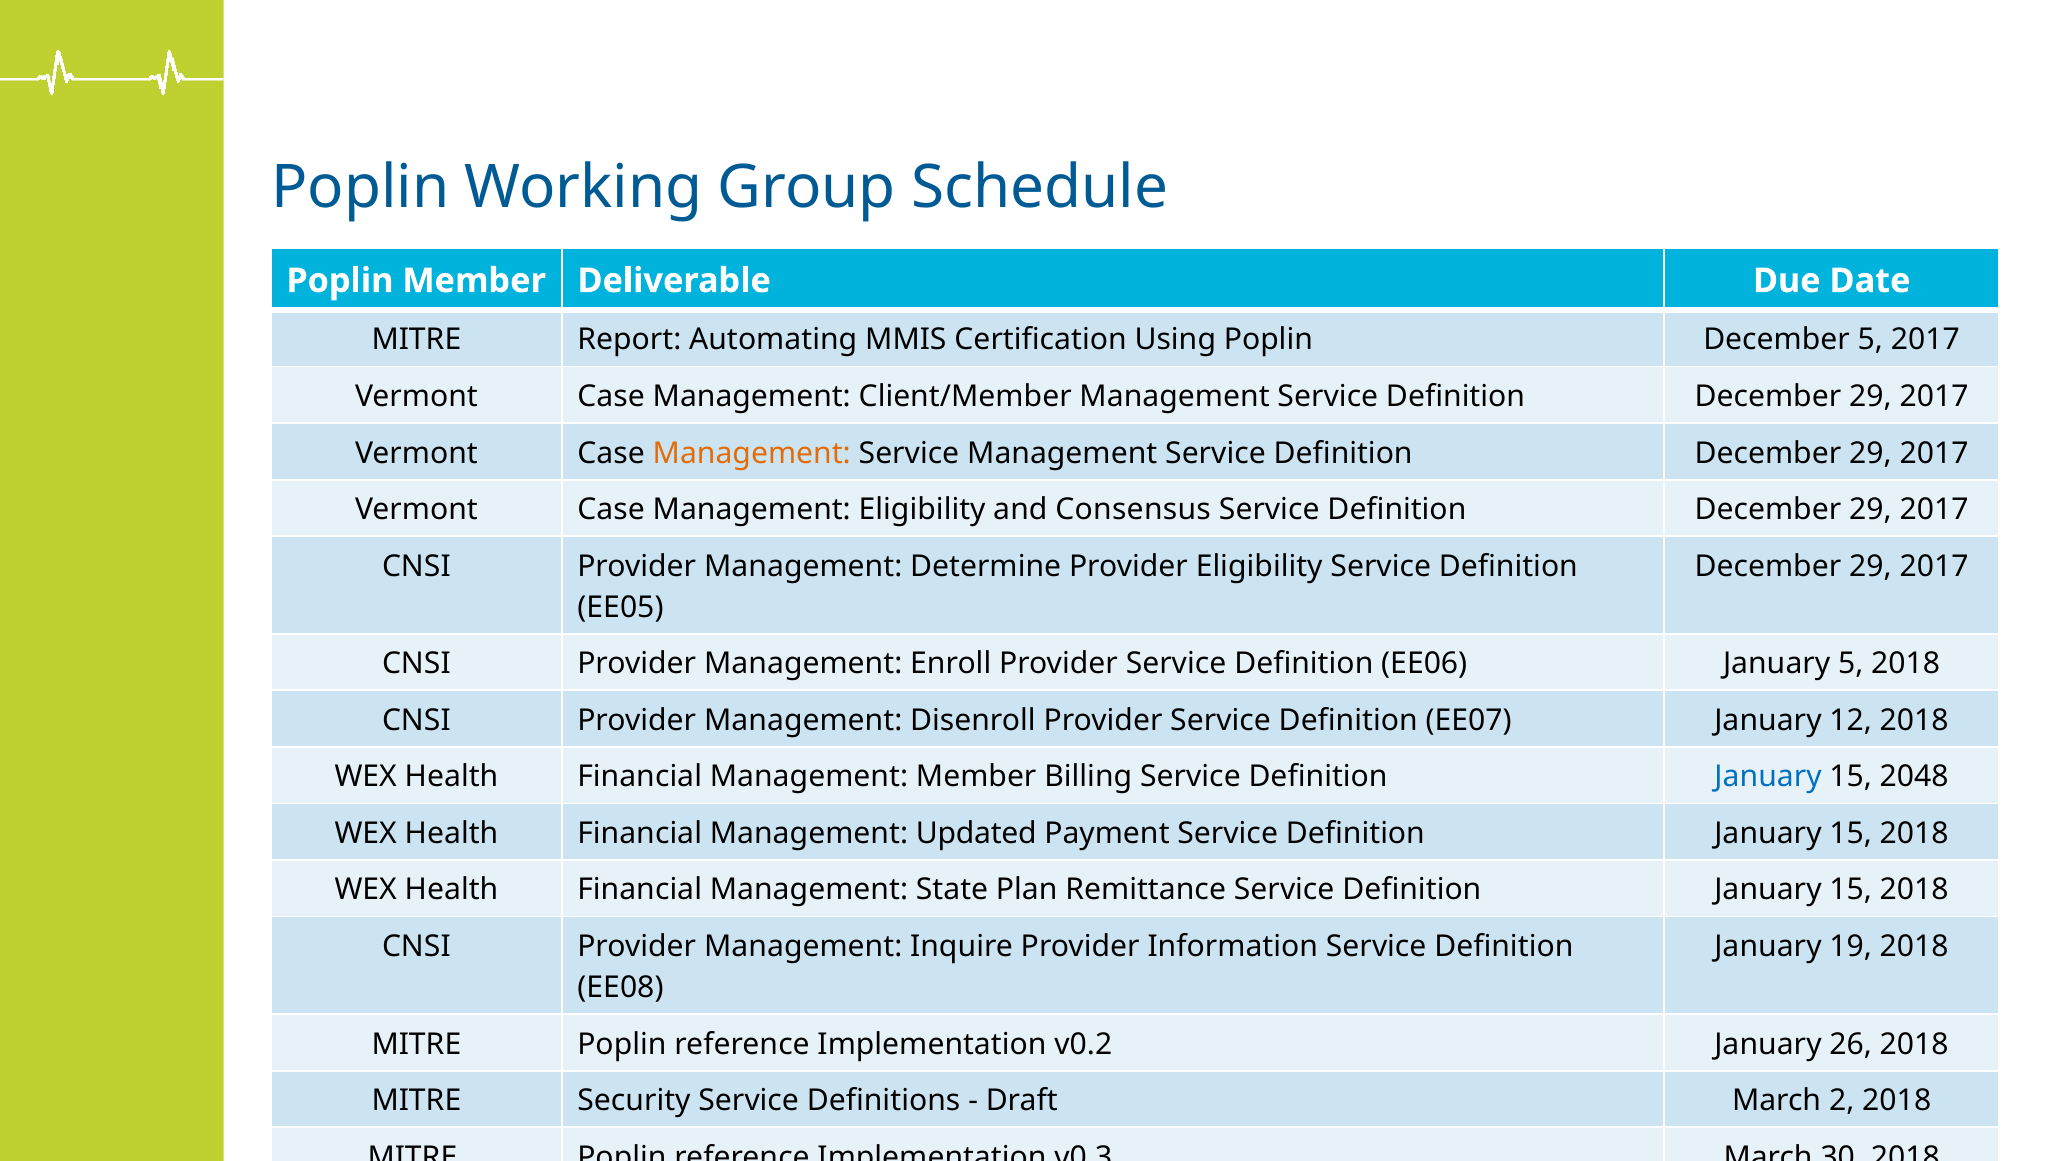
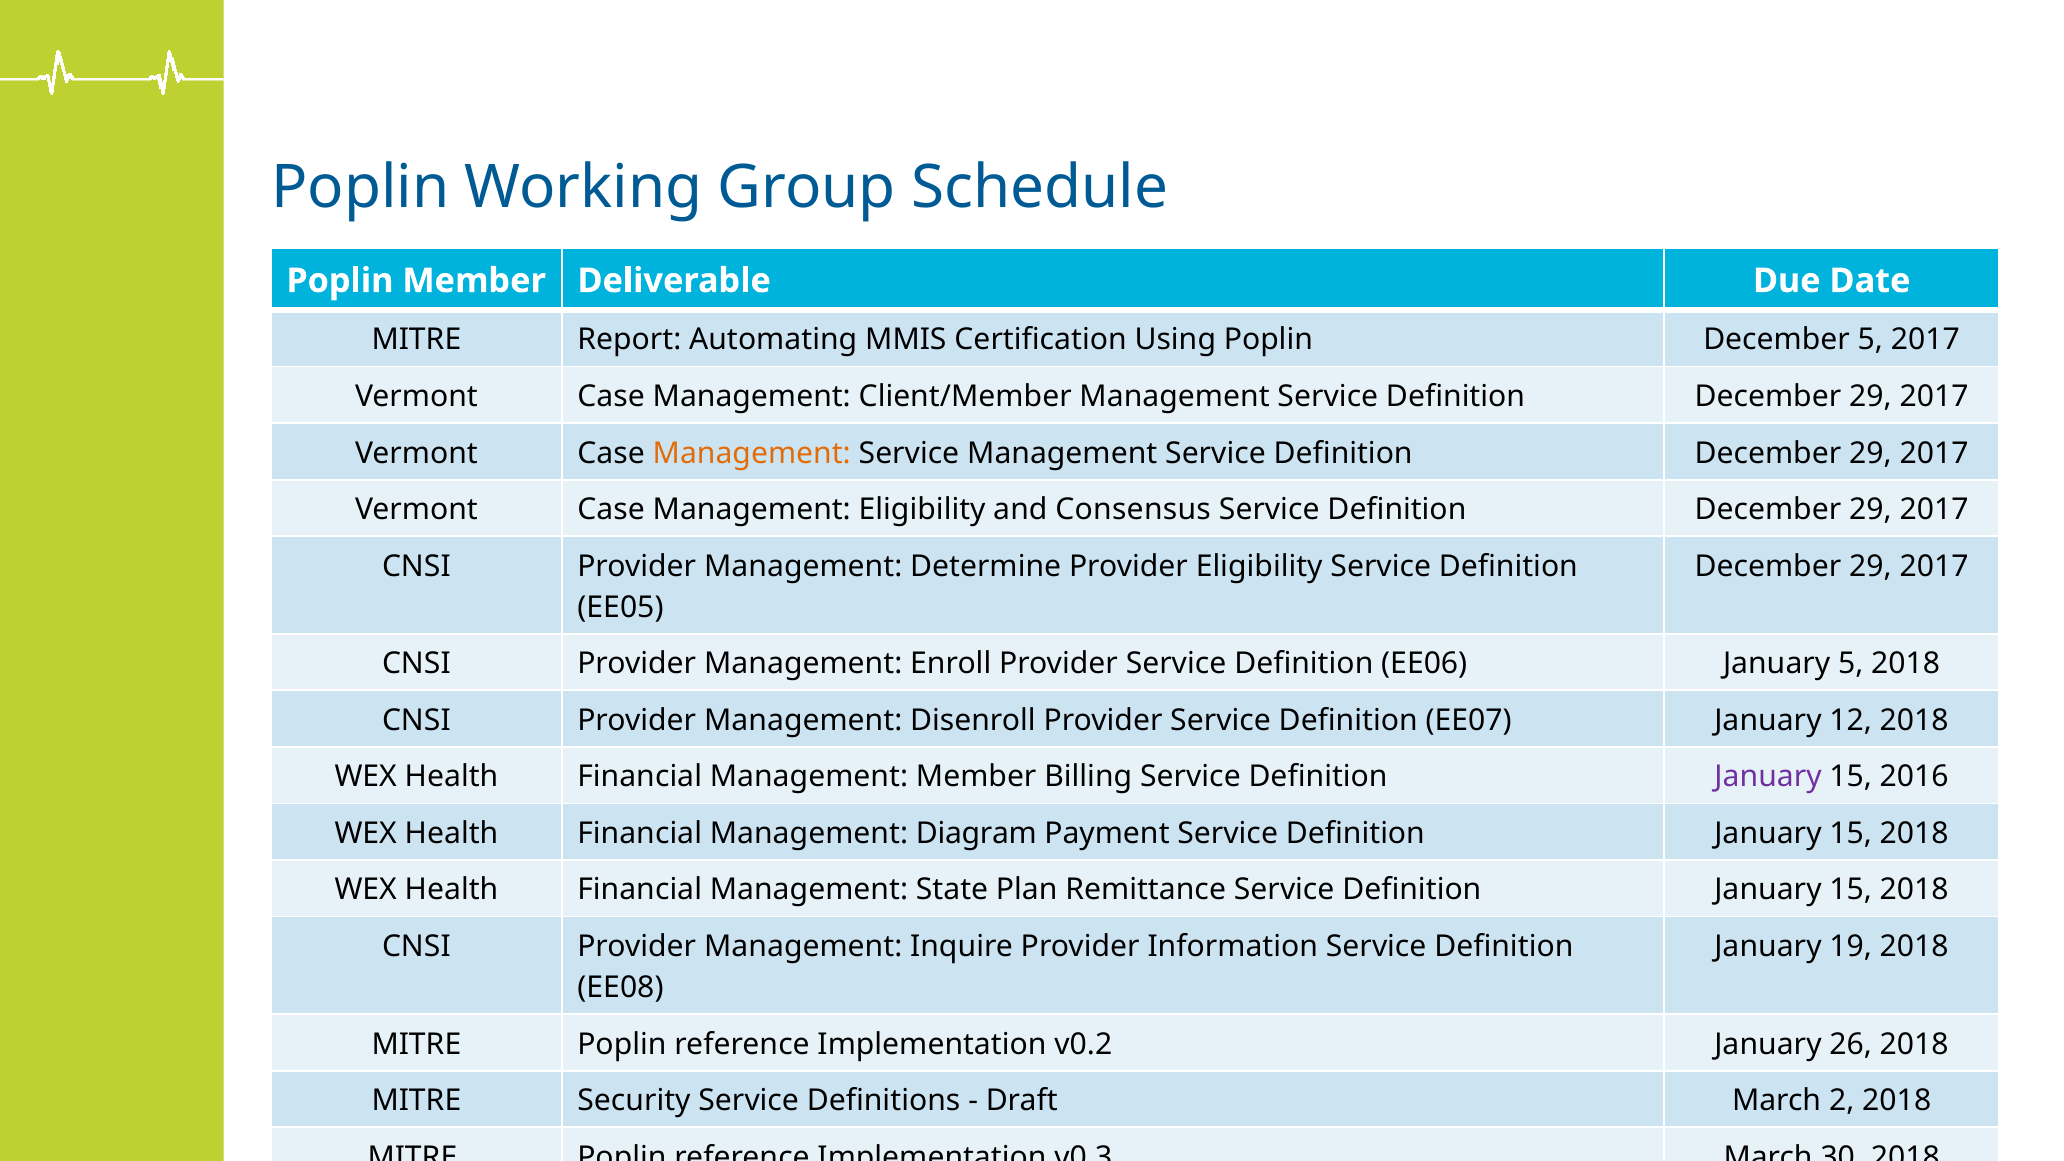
January colour: blue -> purple (1768, 777)
2048: 2048 -> 2016 (1914, 777)
Updated: Updated -> Diagram (976, 833)
